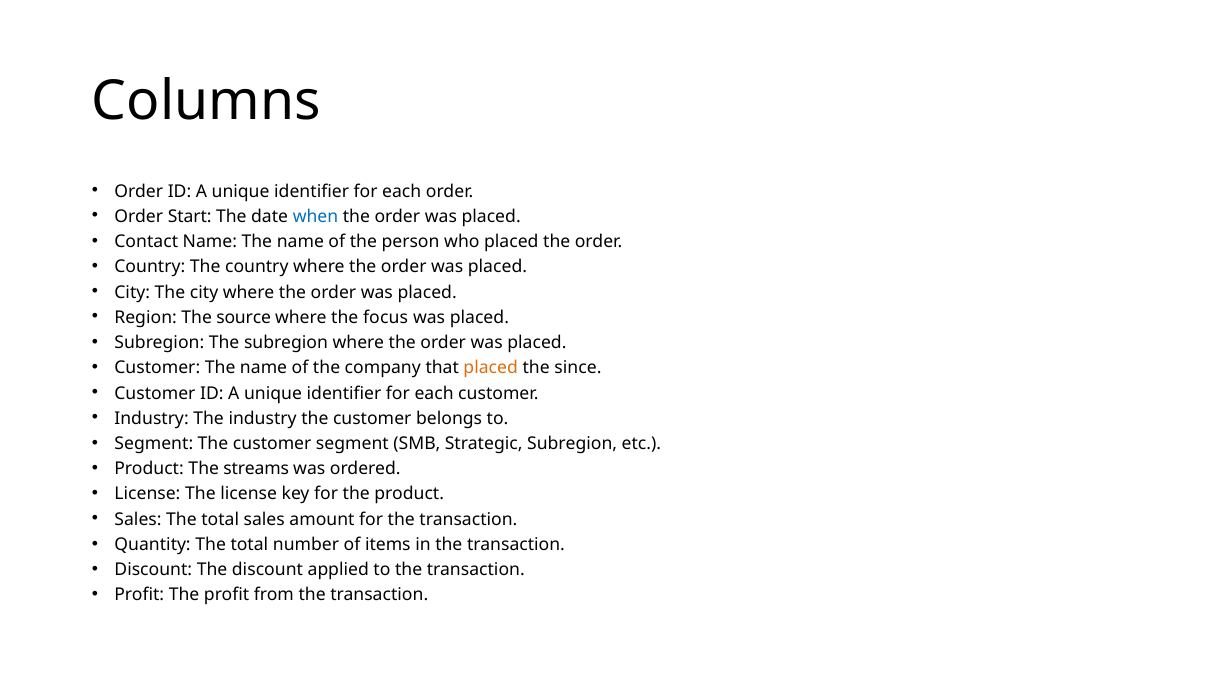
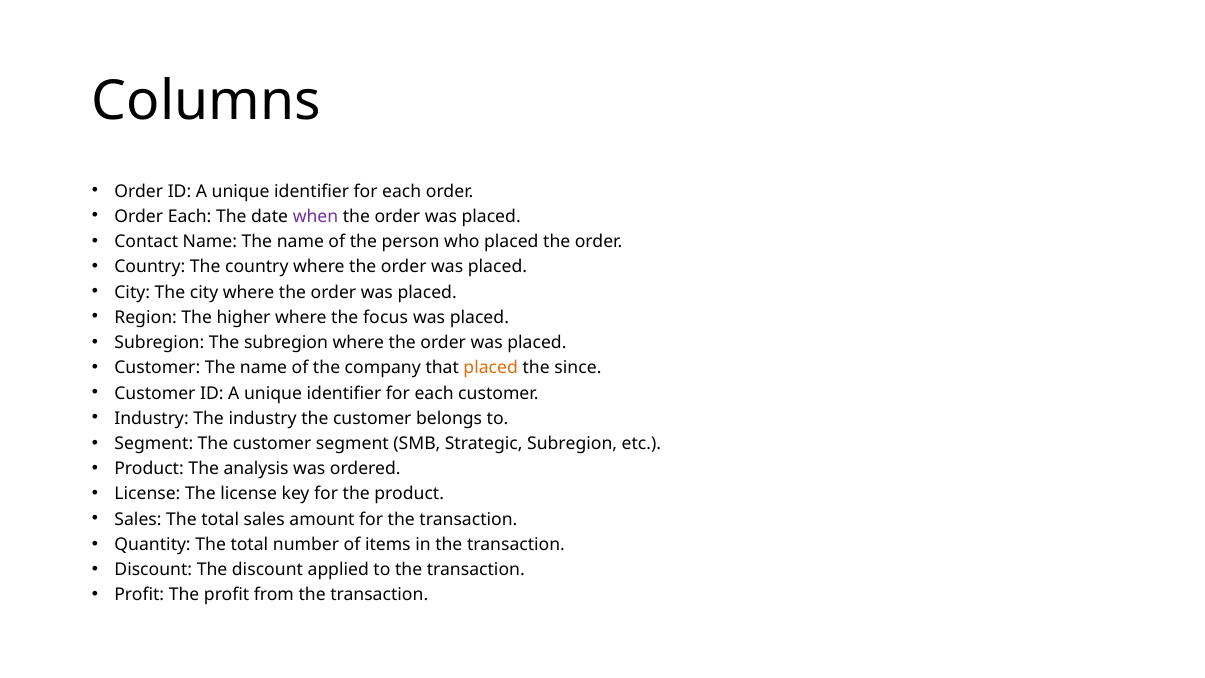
Order Start: Start -> Each (190, 217)
when colour: blue -> purple (316, 217)
source: source -> higher (244, 317)
streams: streams -> analysis (256, 469)
